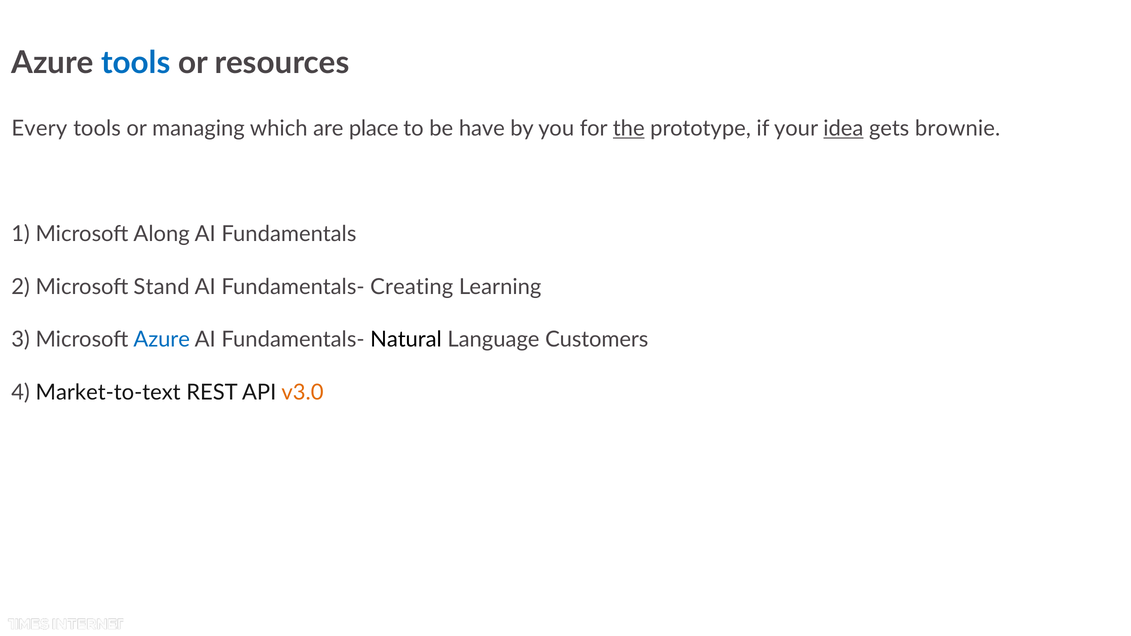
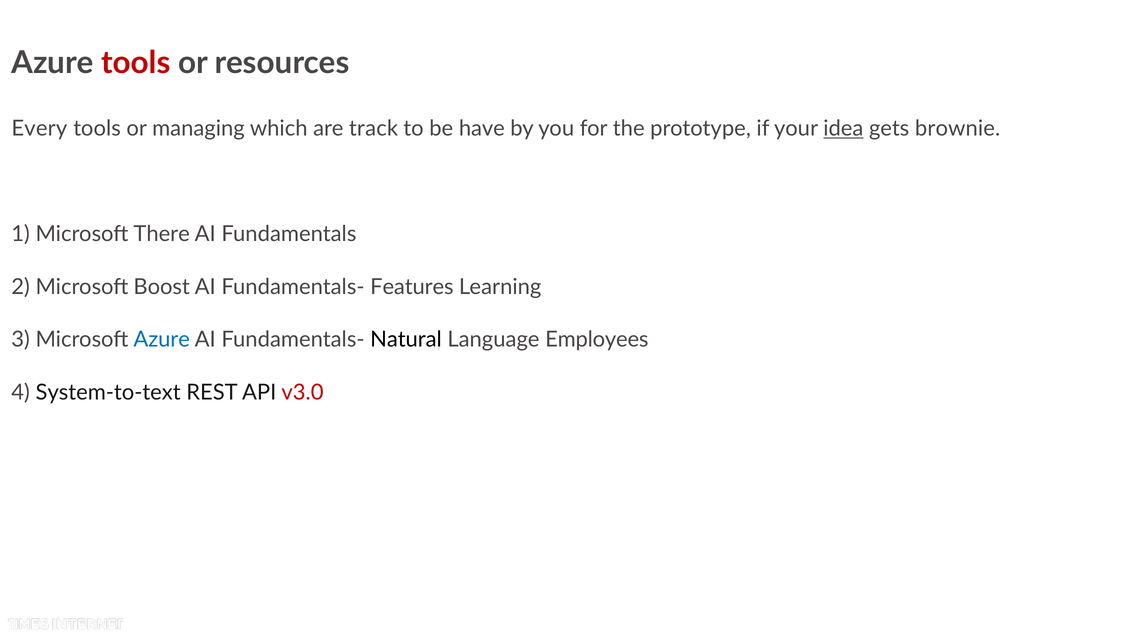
tools colour: blue -> red (136, 63)
place: place -> track (374, 129)
the underline: present -> none (629, 129)
Along: Along -> There (162, 234)
Stand: Stand -> Boost (162, 287)
Creating: Creating -> Features (412, 287)
Customers: Customers -> Employees (597, 340)
Market-to-text: Market-to-text -> System-to-text (108, 393)
v3.0 colour: orange -> red (302, 393)
